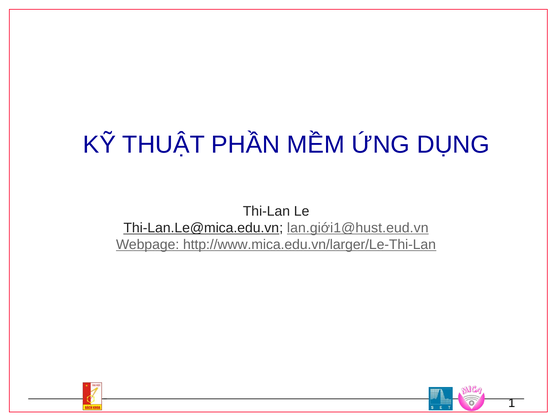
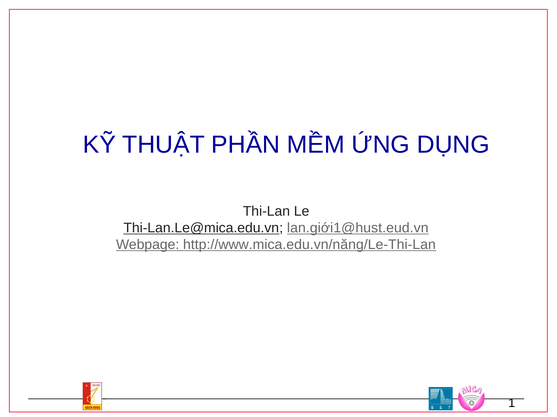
http://www.mica.edu.vn/larger/Le-Thi-Lan: http://www.mica.edu.vn/larger/Le-Thi-Lan -> http://www.mica.edu.vn/năng/Le-Thi-Lan (309, 245)
